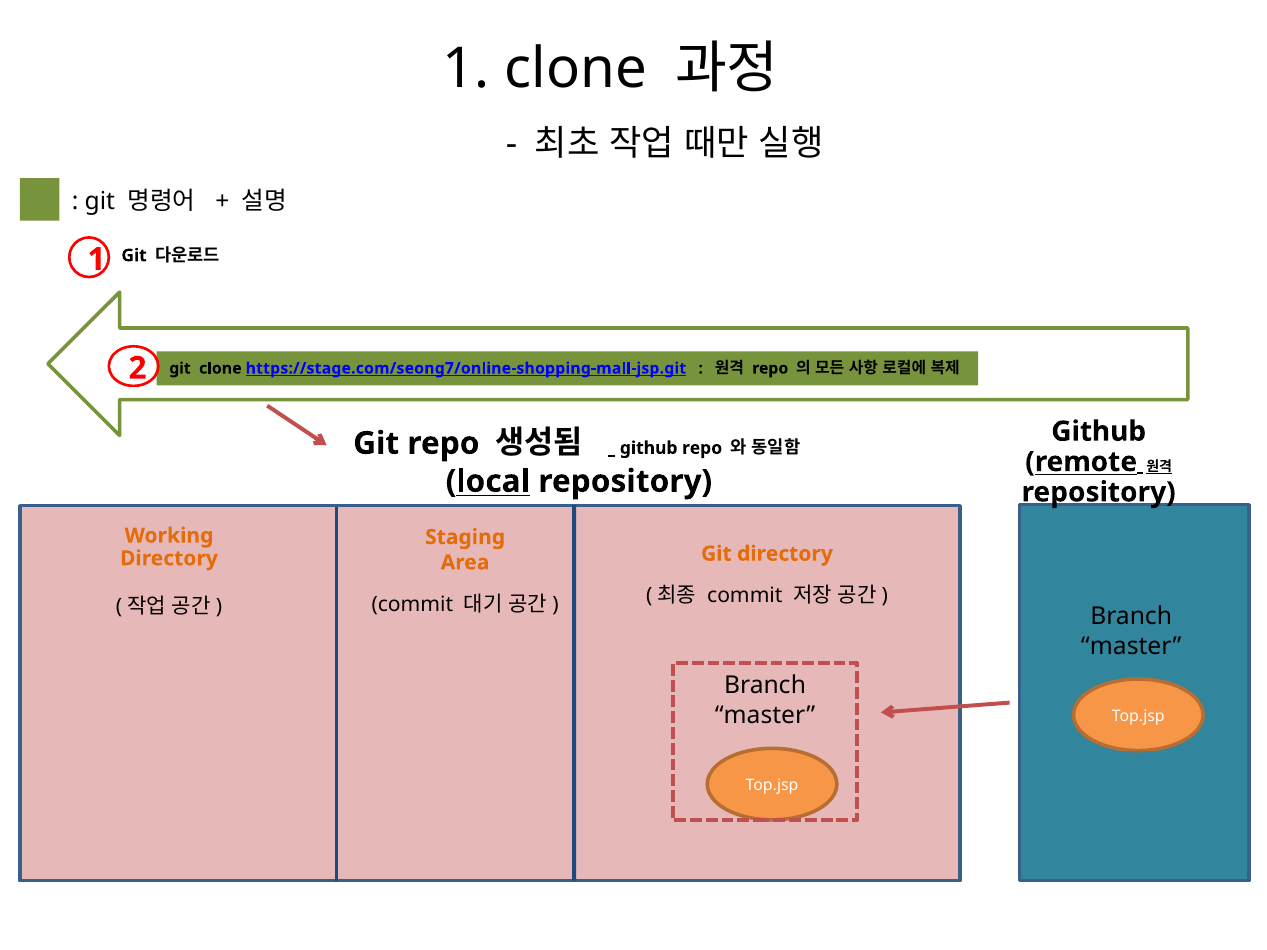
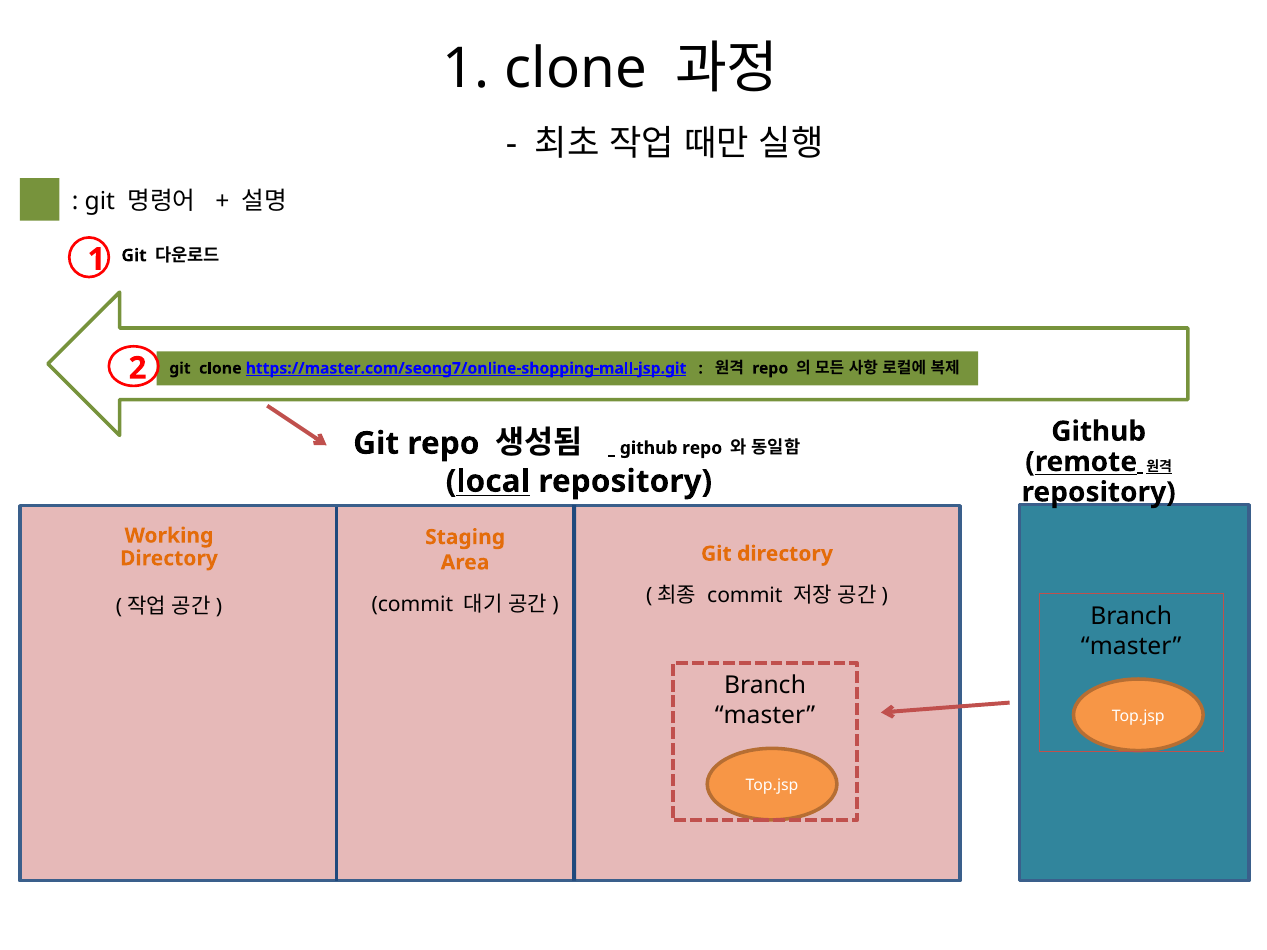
https://stage.com/seong7/online-shopping-mall-jsp.git: https://stage.com/seong7/online-shopping-mall-jsp.git -> https://master.com/seong7/online-shopping-mall-jsp.git (466, 368)
